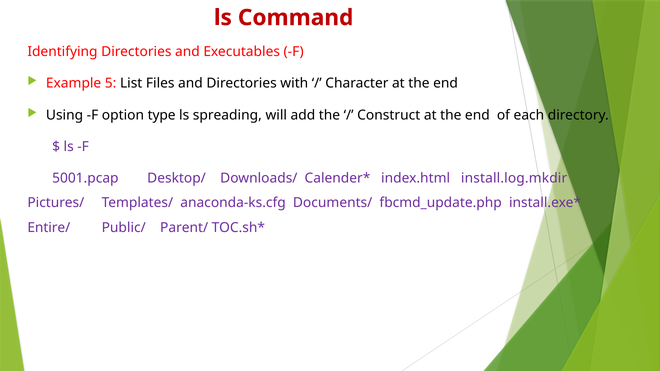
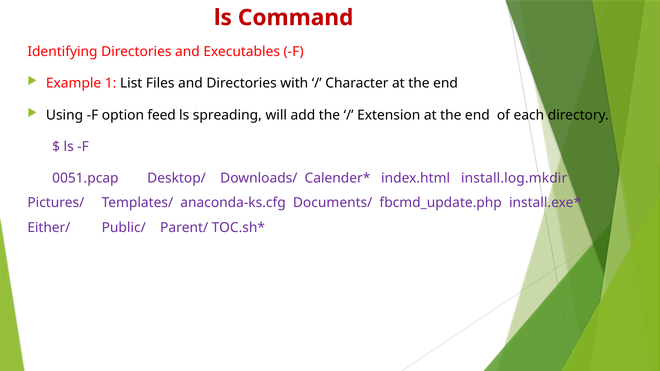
5: 5 -> 1 (111, 83)
type: type -> feed (162, 115)
Construct: Construct -> Extension (389, 115)
5001.pcap: 5001.pcap -> 0051.pcap (85, 178)
Entire/: Entire/ -> Either/ (49, 228)
